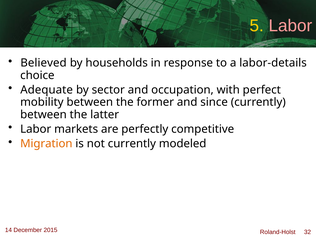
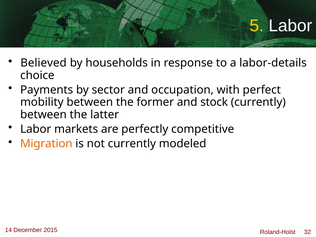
Labor colour: pink -> white (291, 26)
Adequate: Adequate -> Payments (47, 90)
since: since -> stock (214, 102)
